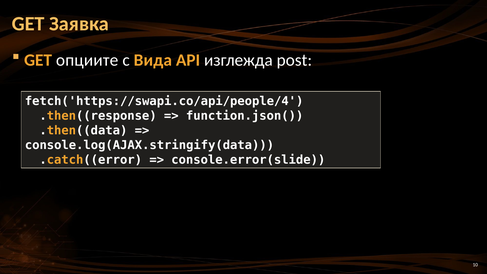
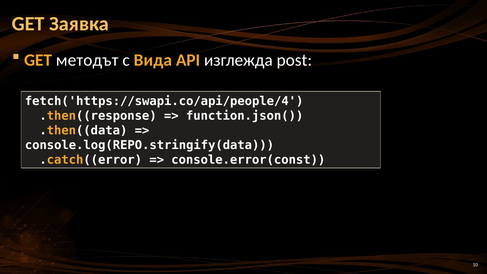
опциите: опциите -> методът (87, 60)
console.log(AJAX.stringify(data: console.log(AJAX.stringify(data -> console.log(REPO.stringify(data (149, 145)
console.error(slide: console.error(slide -> console.error(const (248, 160)
